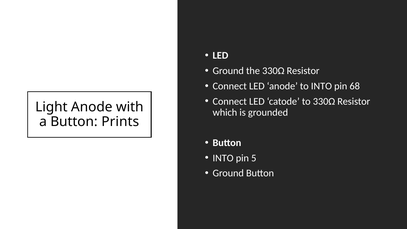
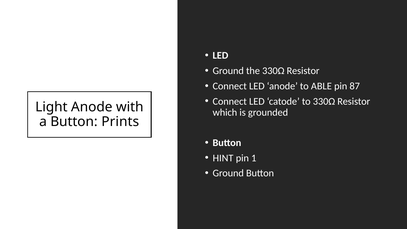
to INTO: INTO -> ABLE (321, 86)
68: 68 -> 87 (355, 86)
INTO: INTO -> HINT (223, 158)
5: 5 -> 1 (254, 158)
